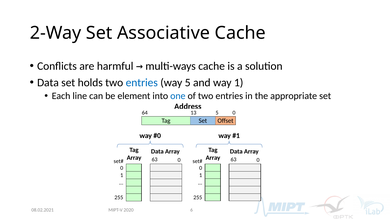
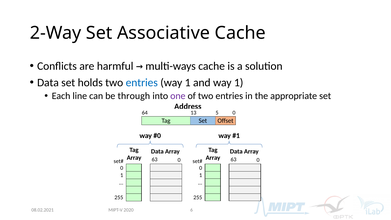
5: 5 -> 1 (188, 83)
element: element -> through (134, 96)
one colour: blue -> purple (178, 96)
